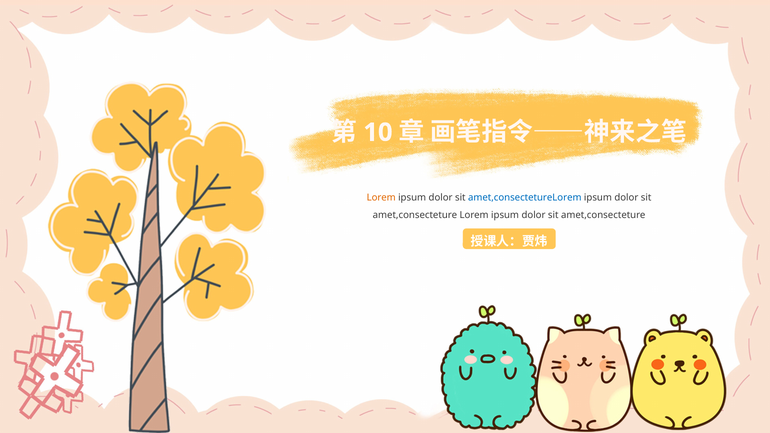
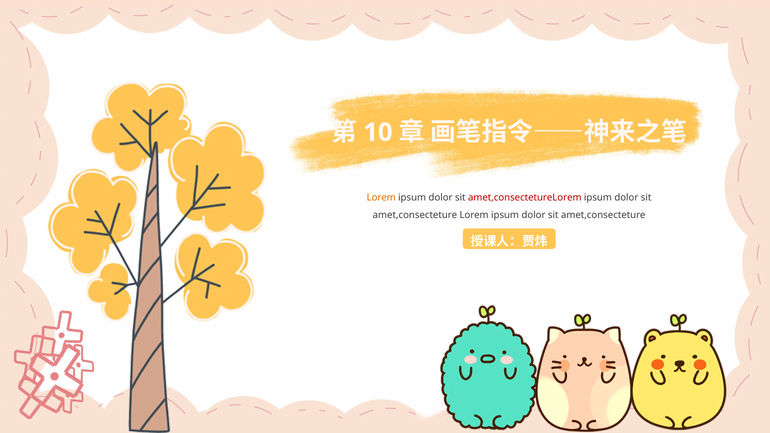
amet,consectetureLorem colour: blue -> red (525, 198)
